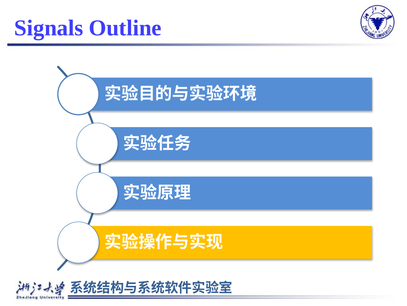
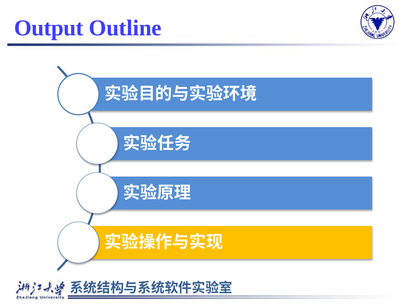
Signals: Signals -> Output (49, 28)
